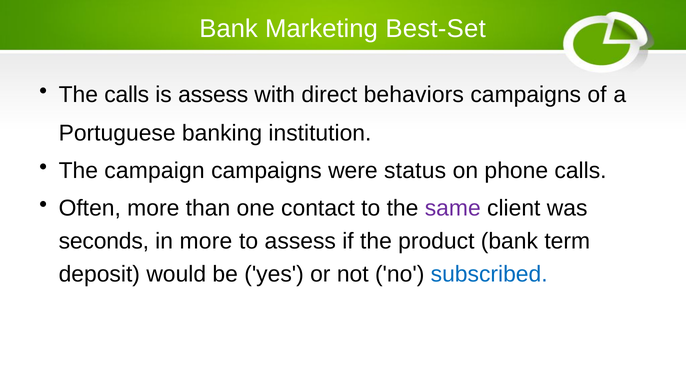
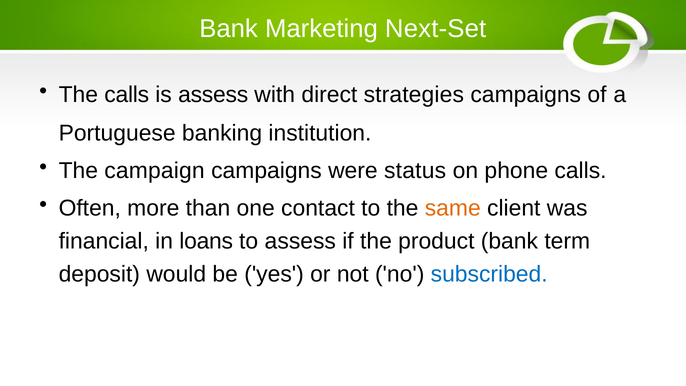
Best-Set: Best-Set -> Next-Set (436, 29)
behaviors: behaviors -> strategies (414, 95)
same colour: purple -> orange (453, 208)
seconds: seconds -> financial (104, 241)
in more: more -> loans (206, 241)
